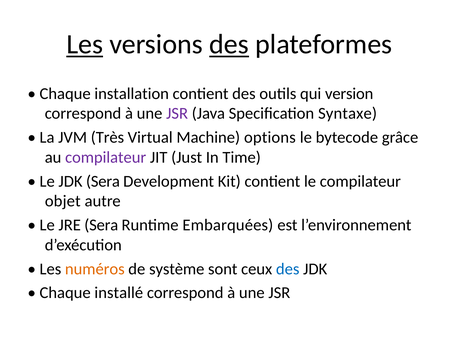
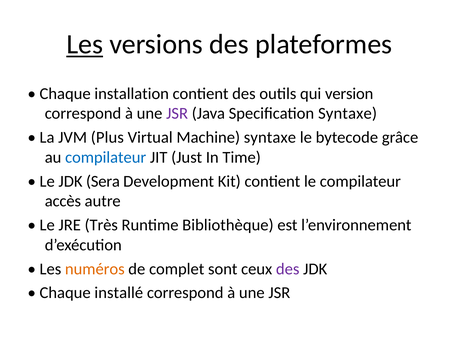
des underline: present -> none (229, 44)
Très: Très -> Plus (107, 138)
Machine options: options -> syntaxe (270, 138)
compilateur colour: purple -> blue (106, 157)
objet: objet -> accès (63, 201)
JRE Sera: Sera -> Très (101, 225)
Embarquées: Embarquées -> Bibliothèque (228, 225)
système: système -> complet (177, 269)
des colour: blue -> purple (288, 269)
